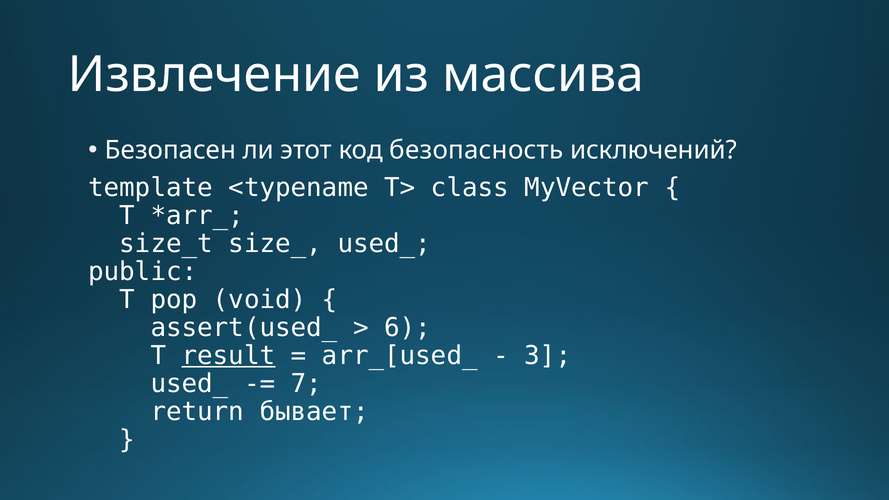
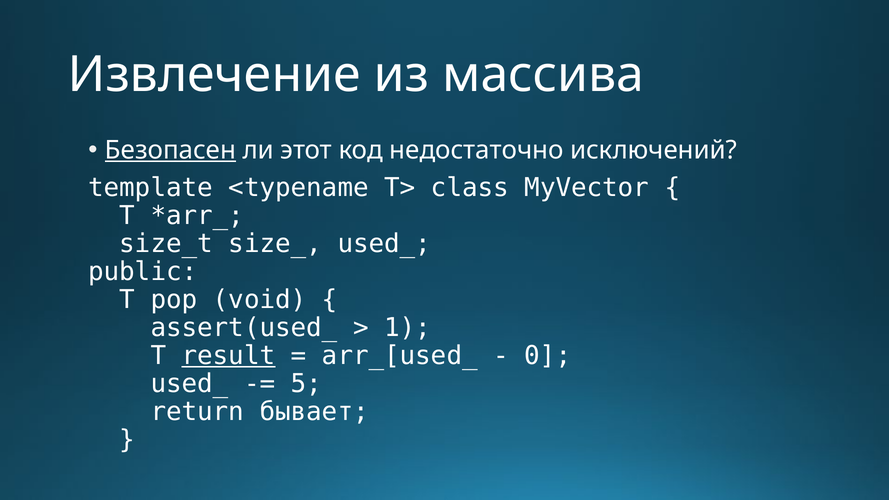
Безопасен underline: none -> present (170, 150)
безопасность: безопасность -> недостаточно (476, 150)
6: 6 -> 1 (408, 328)
3: 3 -> 0 (548, 356)
7: 7 -> 5 (306, 384)
